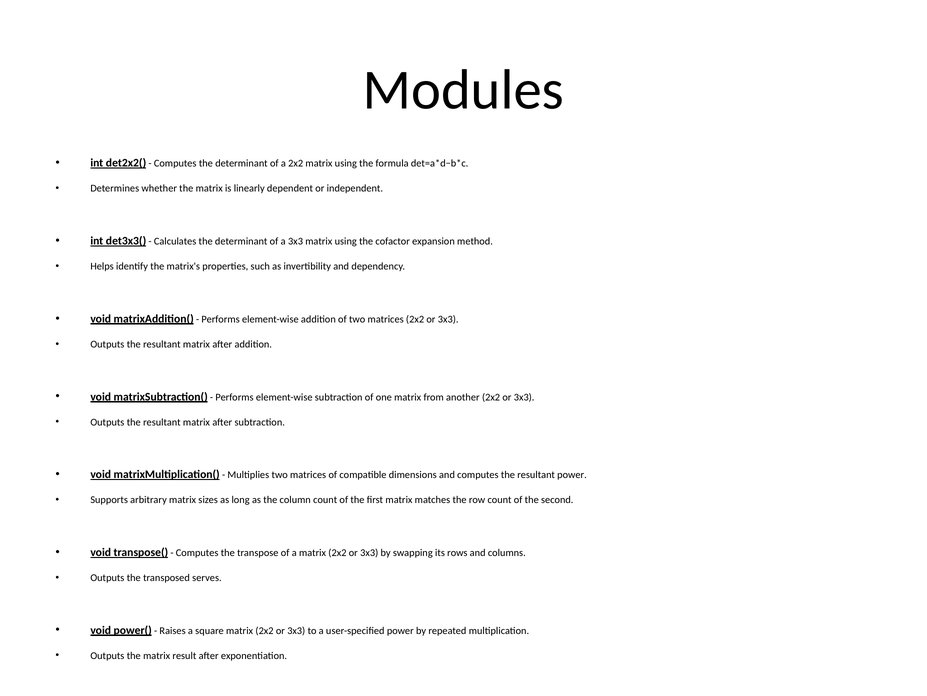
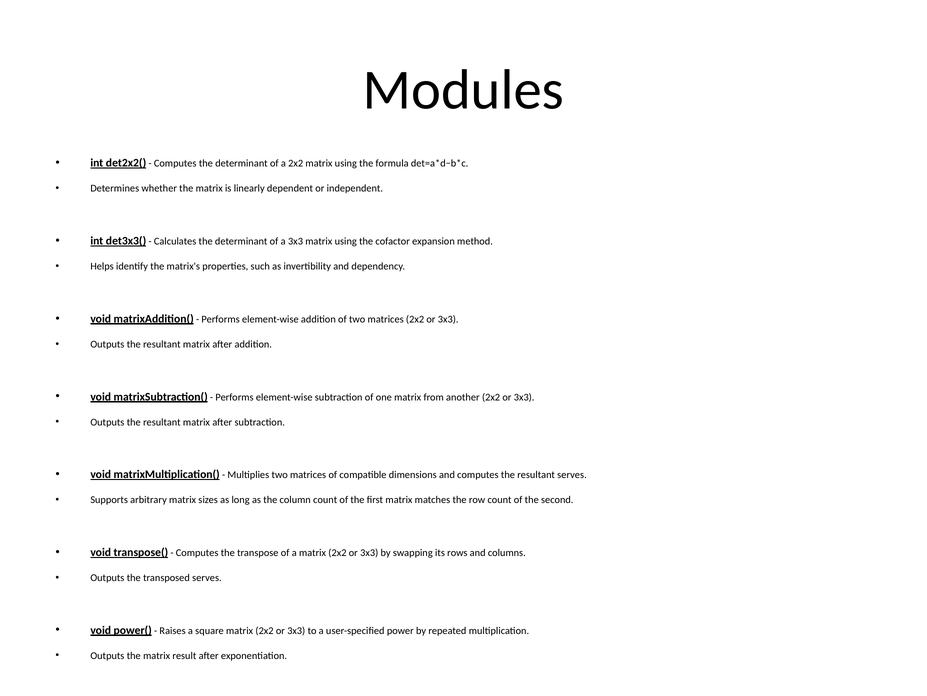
resultant power: power -> serves (572, 474)
